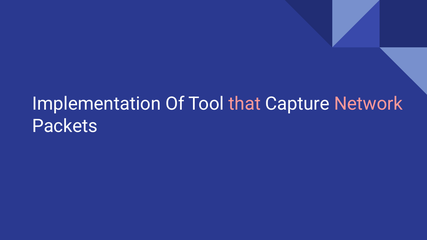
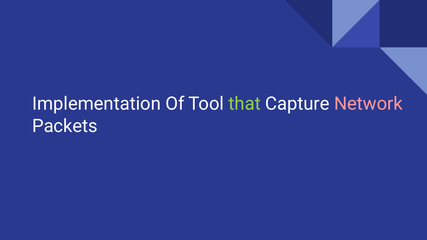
that colour: pink -> light green (245, 104)
